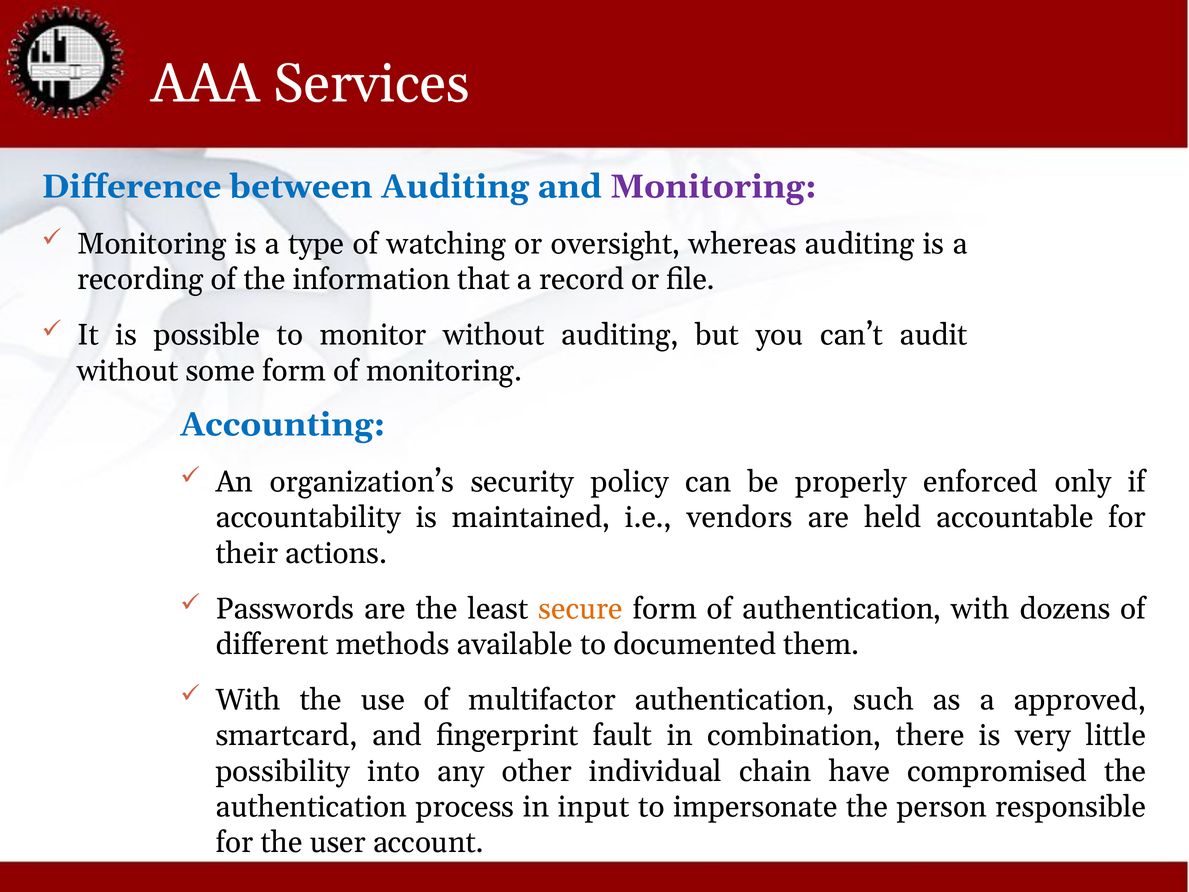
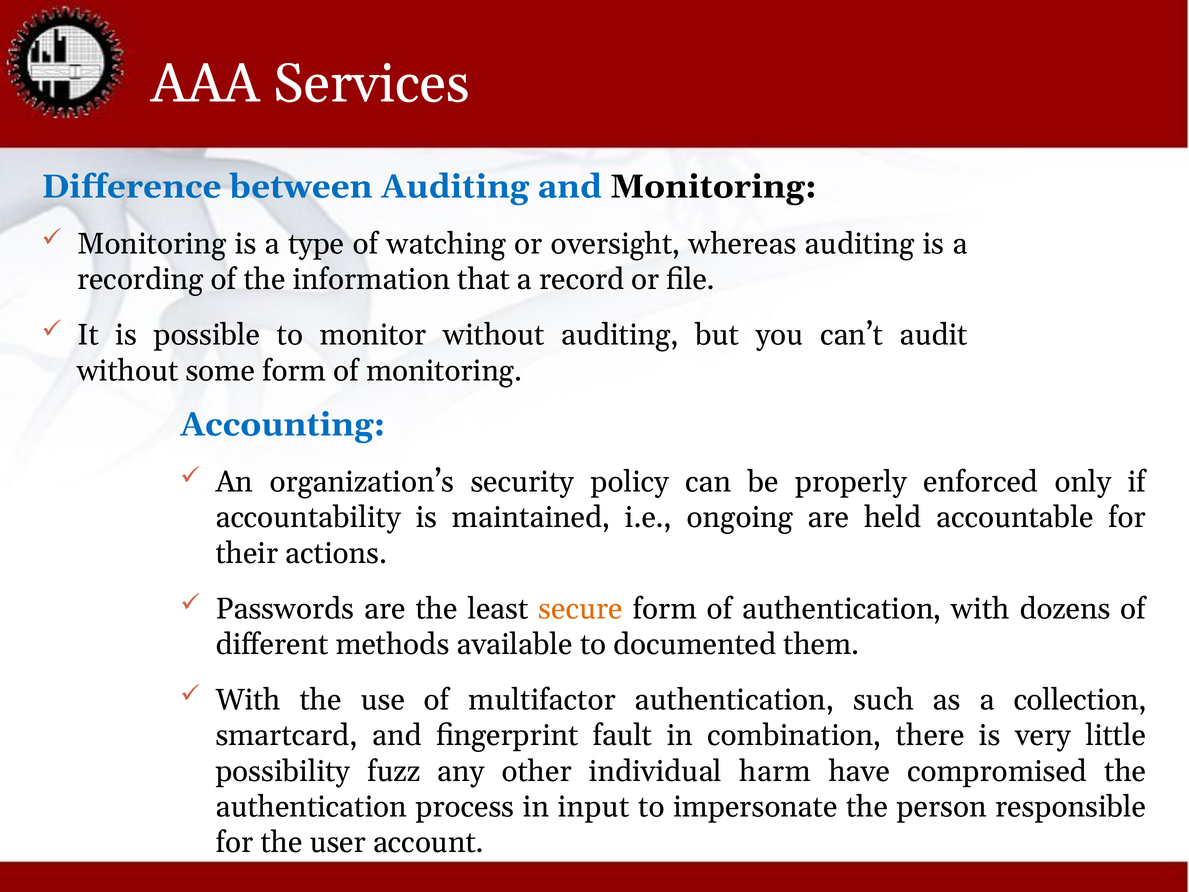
Monitoring colour: purple -> black (714, 187)
vendors: vendors -> ongoing (740, 517)
approved: approved -> collection (1080, 700)
into: into -> fuzz (394, 771)
chain: chain -> harm (775, 771)
